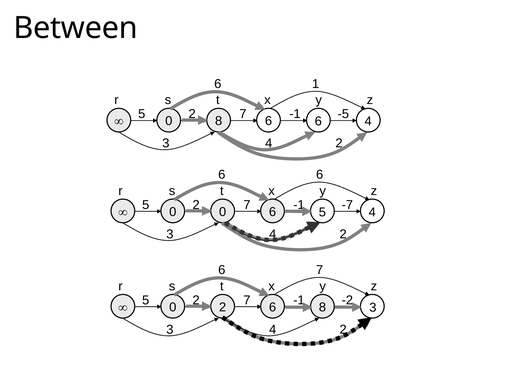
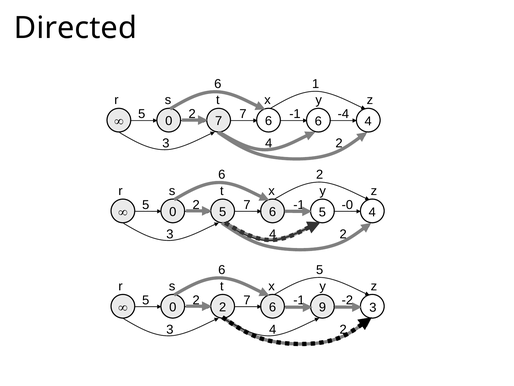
Between: Between -> Directed (75, 28)
-5: -5 -> -4 (343, 114)
8: 8 -> 7 (219, 121)
6: 6 -> 2 (320, 174)
-7: -7 -> -0 (347, 205)
0: 0 -> 5 (223, 212)
7: 7 -> 5 (320, 270)
2 8: 8 -> 9 (322, 307)
